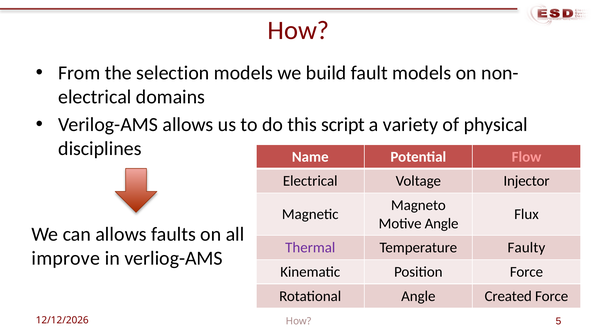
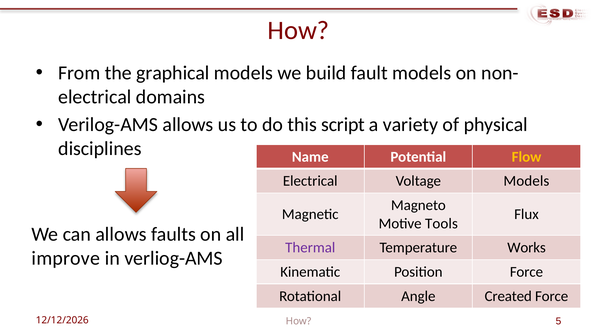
selection: selection -> graphical (173, 73)
Flow colour: pink -> yellow (527, 157)
Voltage Injector: Injector -> Models (526, 181)
Motive Angle: Angle -> Tools (441, 223)
Faulty: Faulty -> Works (527, 248)
